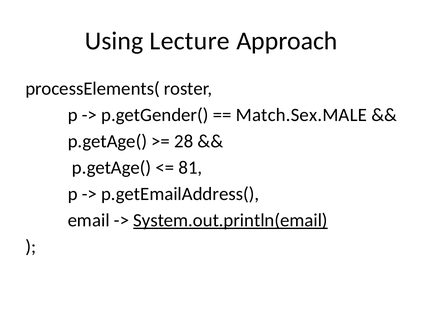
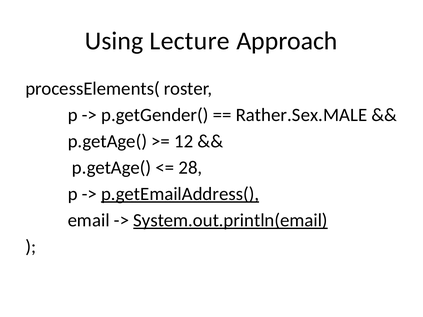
Match.Sex.MALE: Match.Sex.MALE -> Rather.Sex.MALE (301, 115)
28: 28 -> 12 (184, 141)
81: 81 -> 28 (190, 168)
p.getEmailAddress( underline: none -> present (180, 194)
